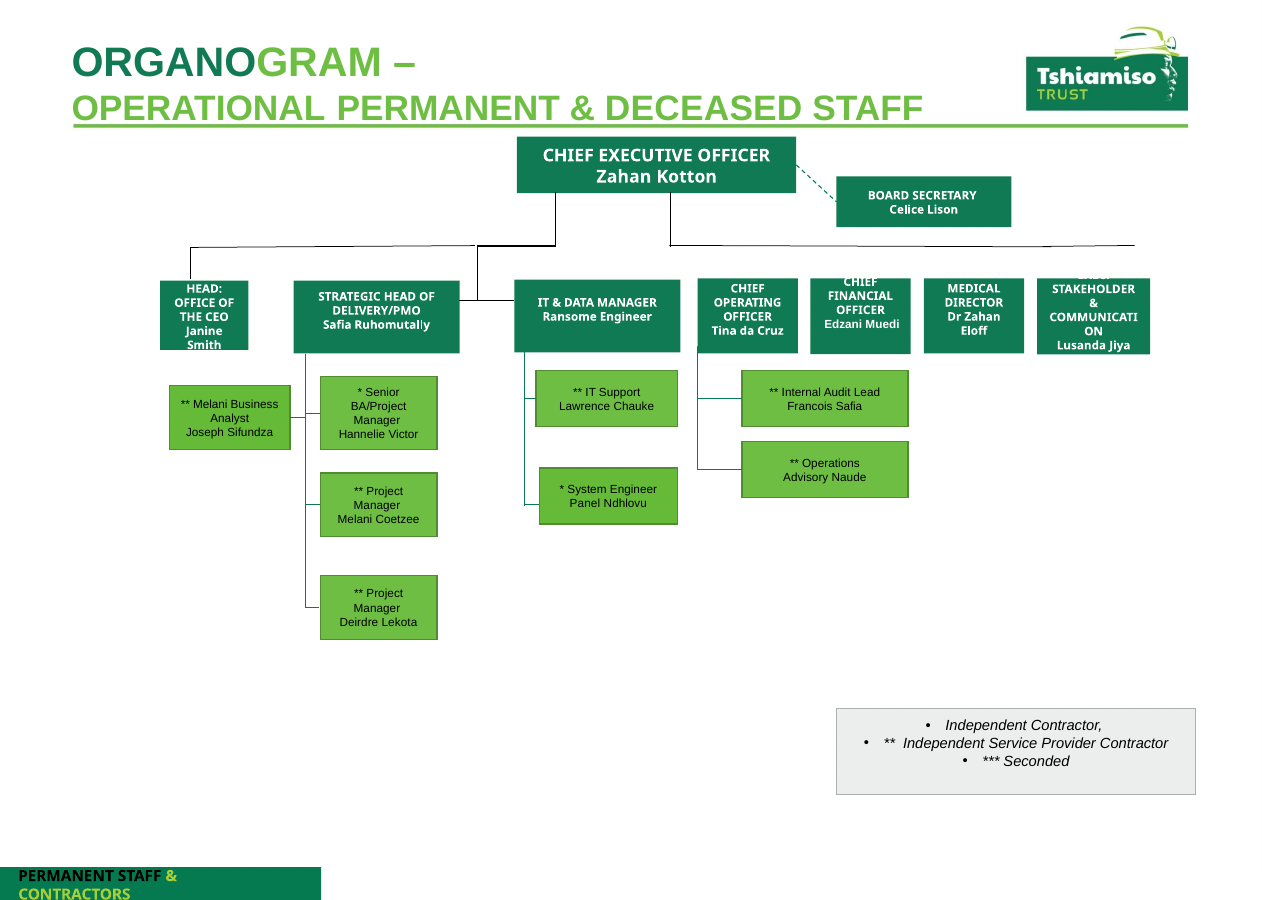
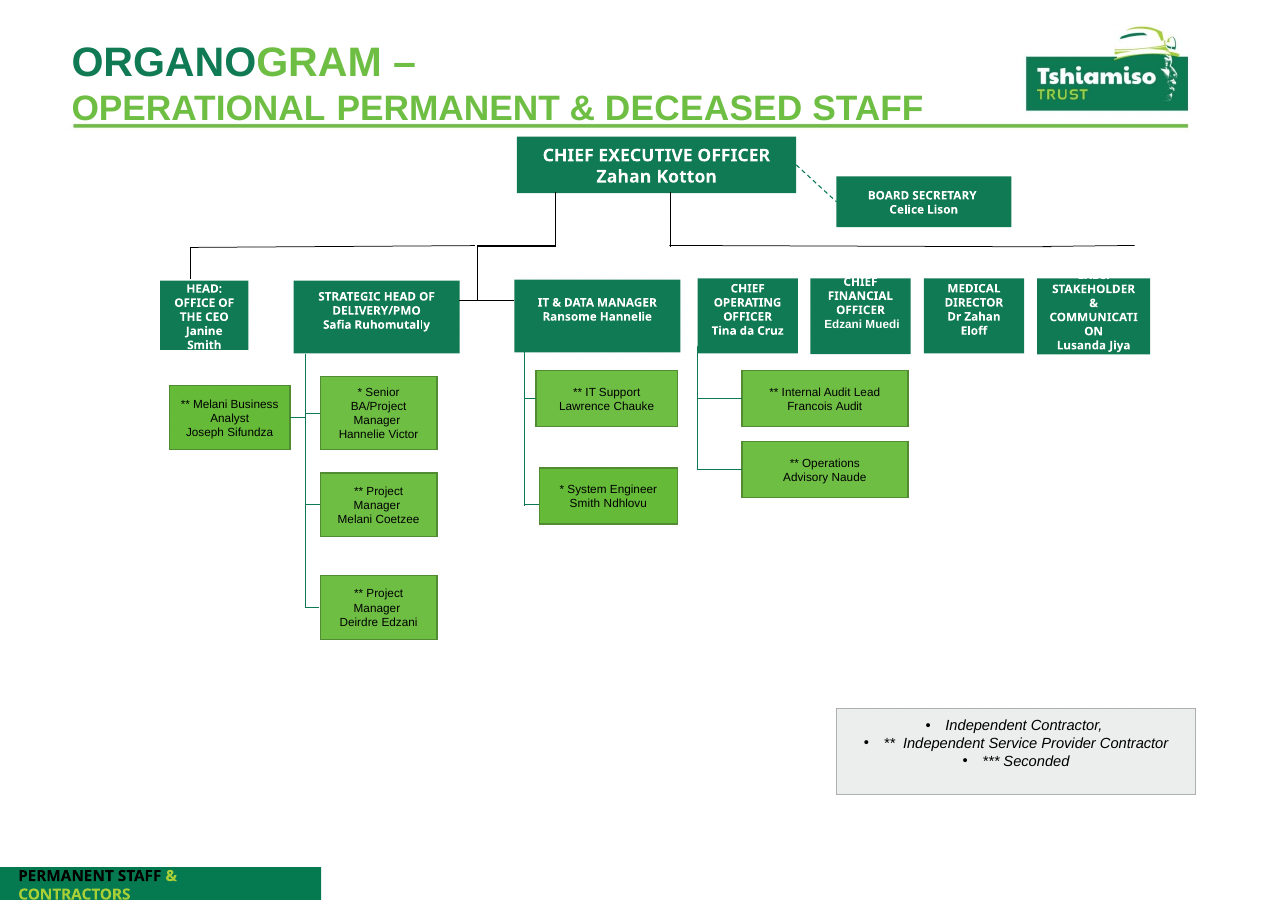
Ransome Engineer: Engineer -> Hannelie (626, 317)
Francois Safia: Safia -> Audit (849, 406)
Panel: Panel -> Smith (585, 504)
Deirdre Lekota: Lekota -> Edzani (399, 622)
